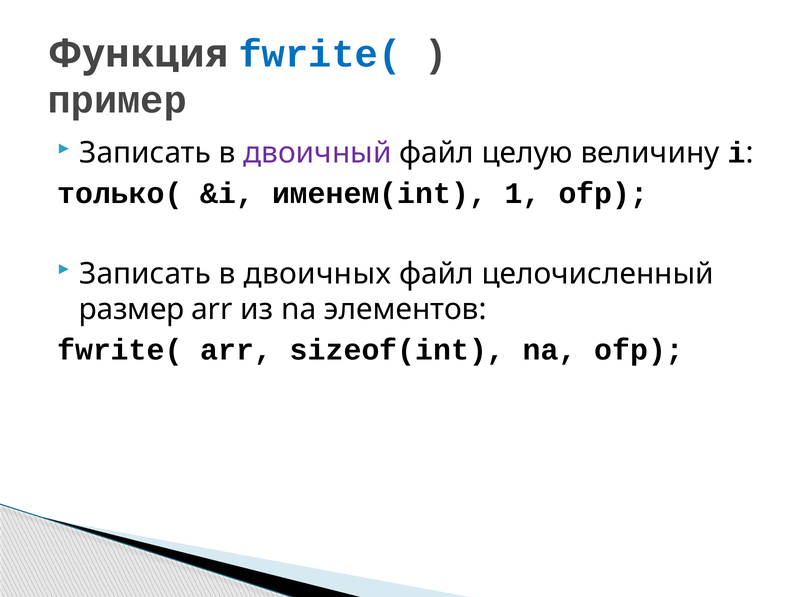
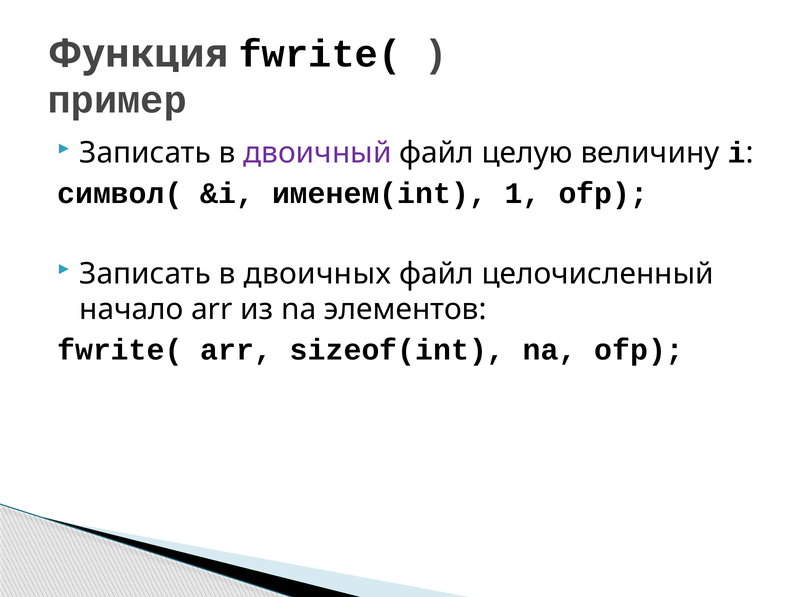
fwrite( colour: blue -> black (320, 54)
только(: только( -> символ( (120, 193)
размер: размер -> начало (132, 310)
